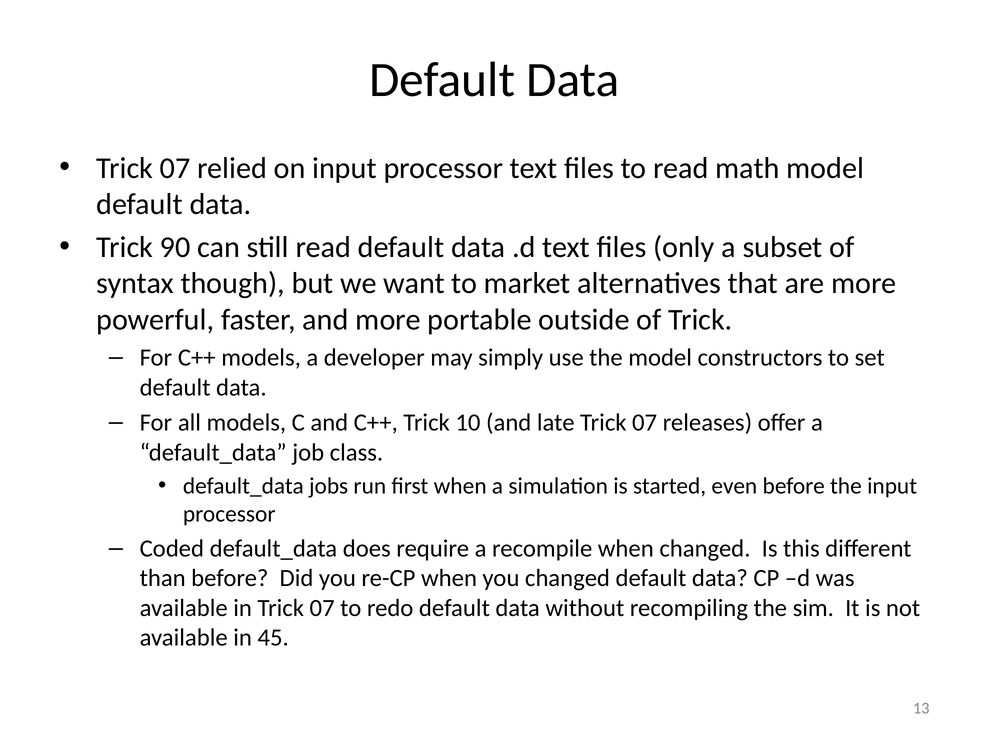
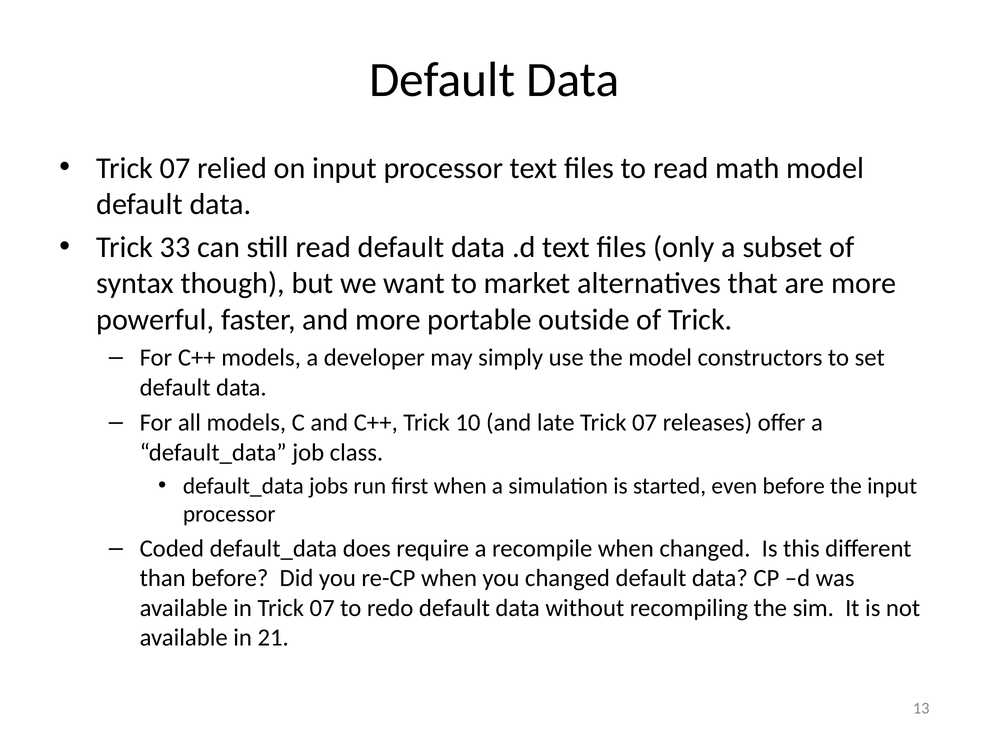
90: 90 -> 33 (175, 247)
45: 45 -> 21 (273, 637)
